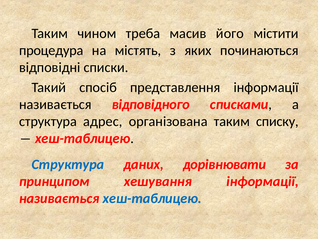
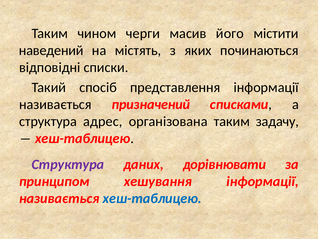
треба: треба -> черги (143, 33)
процедура: процедура -> наведений (51, 50)
відповідного: відповідного -> призначений (151, 104)
списку: списку -> задачу (277, 121)
Структура colour: blue -> purple (68, 164)
